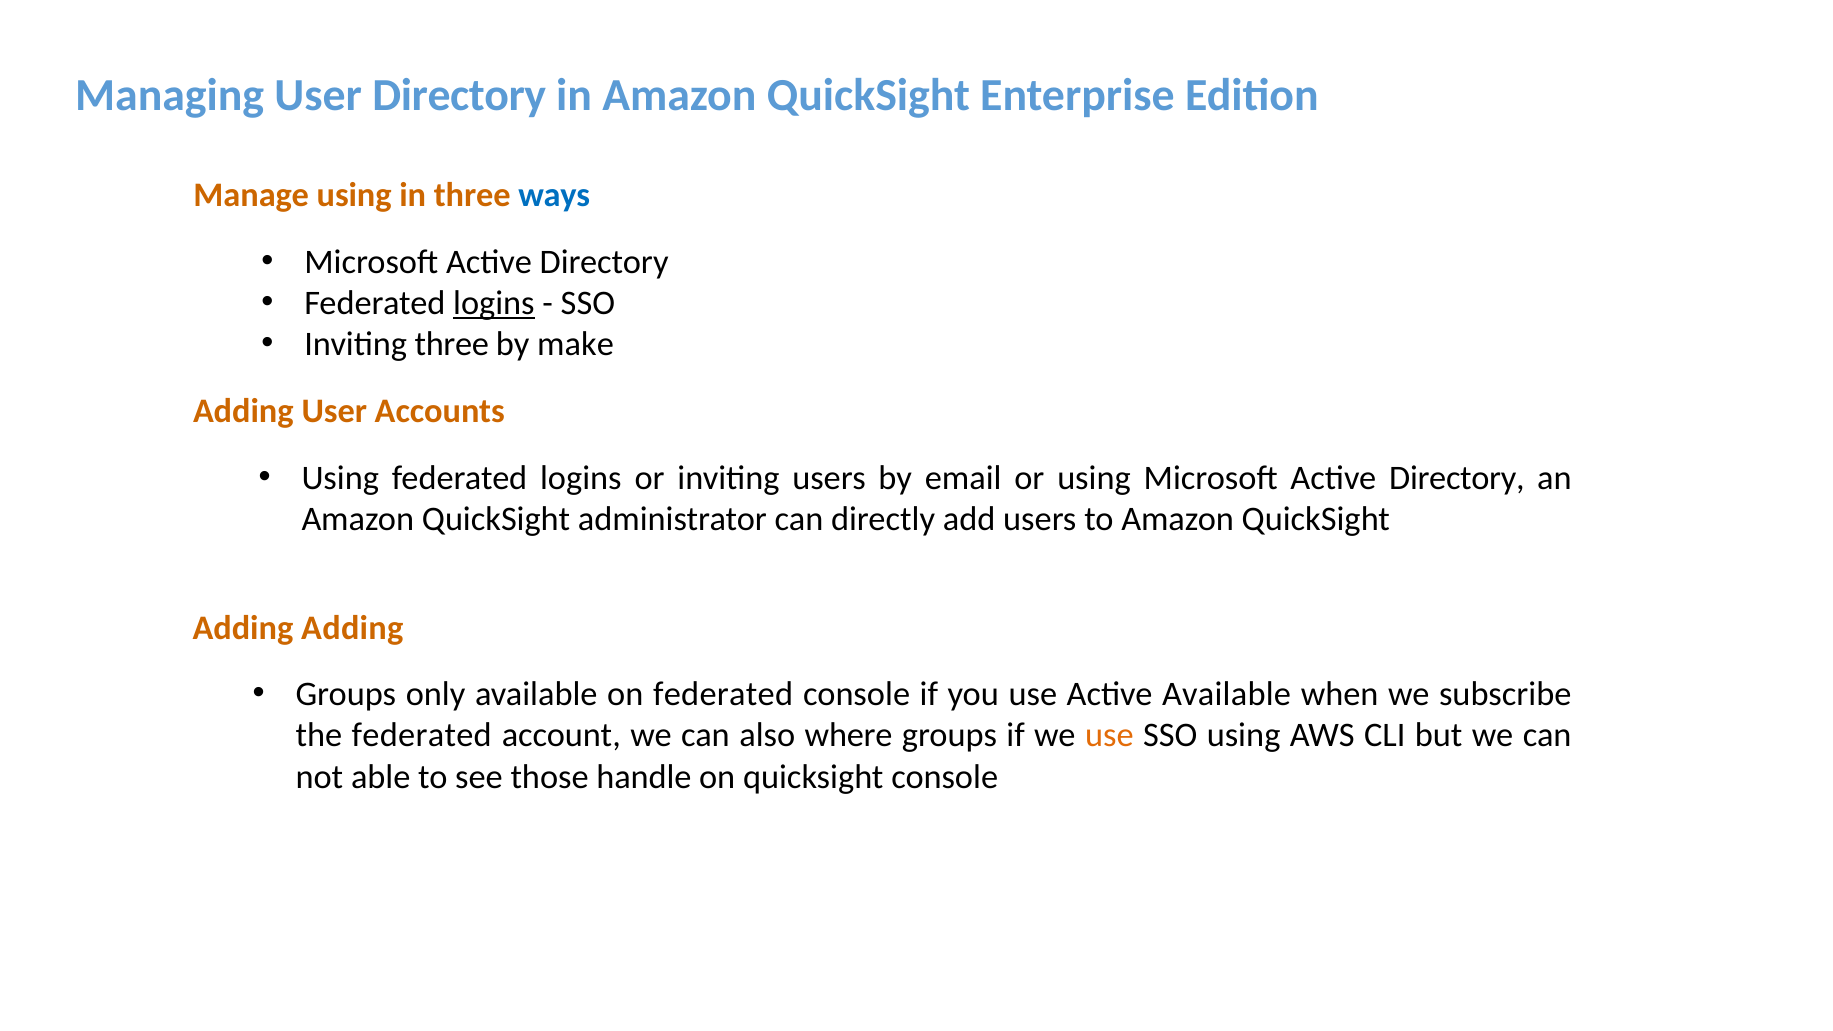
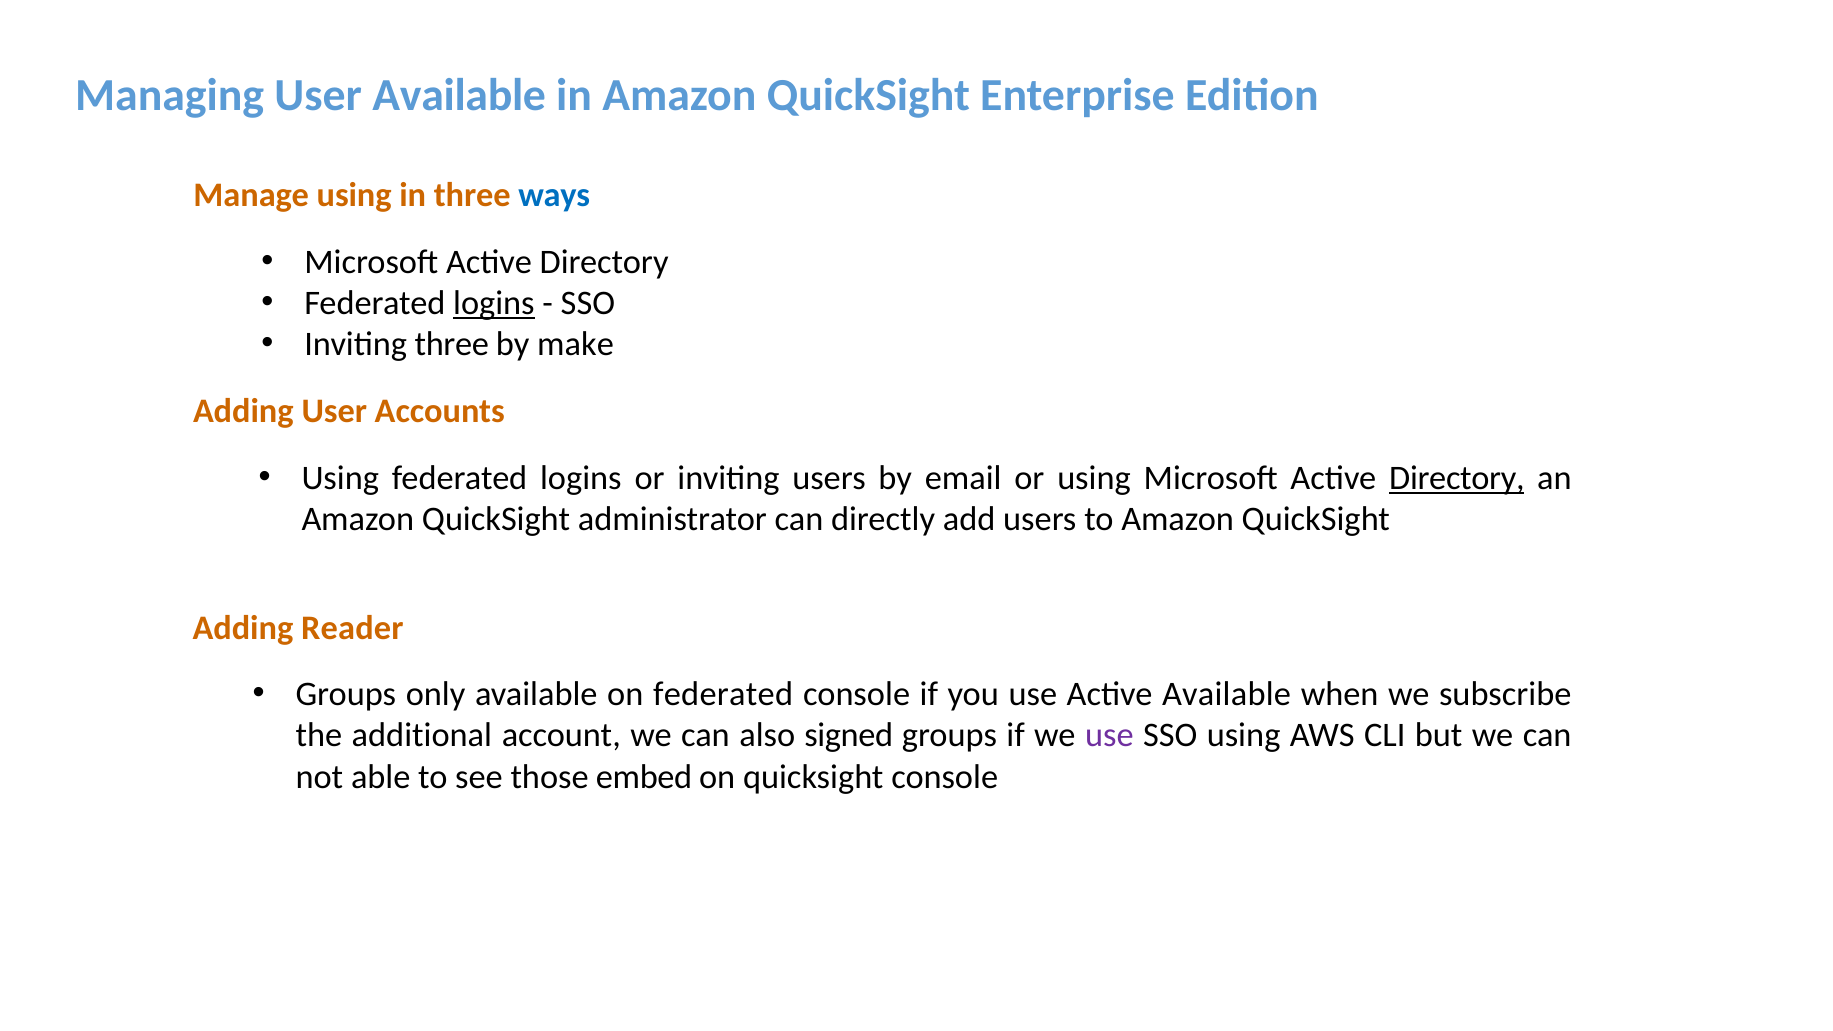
User Directory: Directory -> Available (459, 95)
Directory underline: none -> present (1457, 478)
Adding Adding: Adding -> Reader (352, 628)
the federated: federated -> additional (422, 736)
where: where -> signed (849, 736)
use colour: orange -> purple (1109, 736)
handle: handle -> embed (644, 777)
